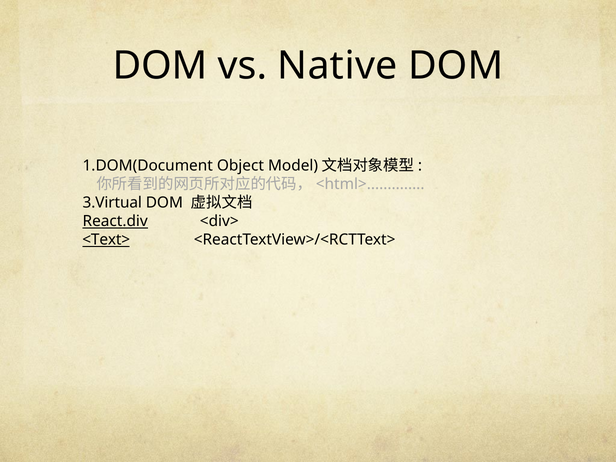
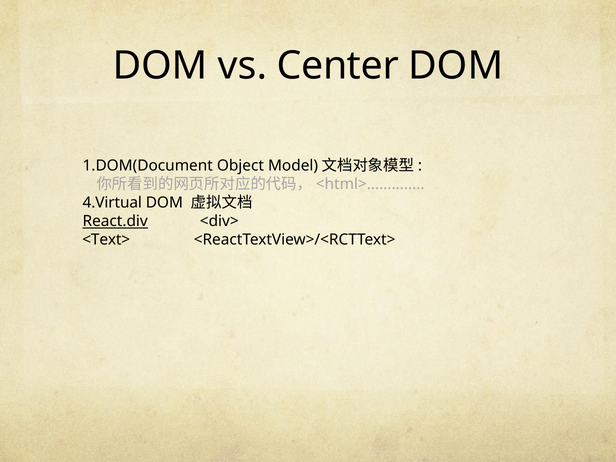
Native: Native -> Center (338, 66)
3.Virtual: 3.Virtual -> 4.Virtual (112, 203)
<Text> underline: present -> none (106, 240)
